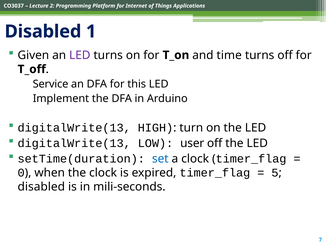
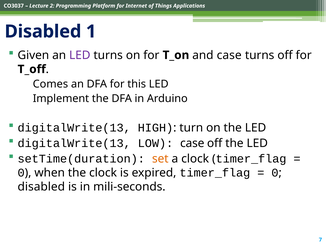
and time: time -> case (229, 55)
Service: Service -> Comes (50, 84)
LOW user: user -> case (192, 144)
set colour: blue -> orange (160, 159)
5: 5 -> 0 (275, 173)
